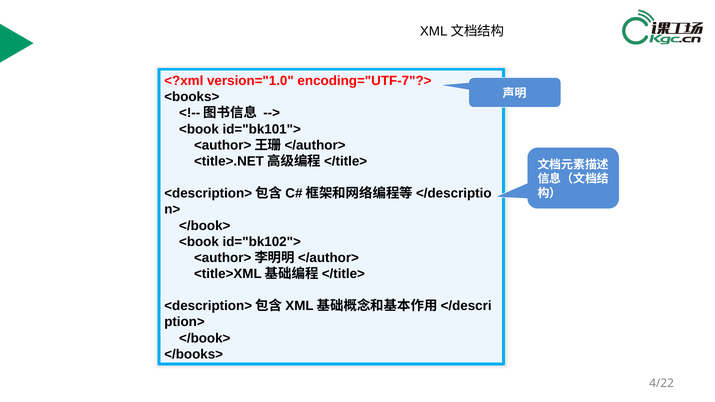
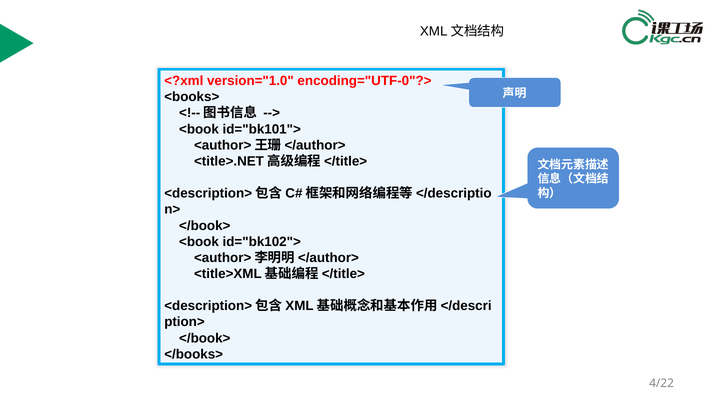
encoding="UTF-7"?>: encoding="UTF-7"?> -> encoding="UTF-0"?> (365, 81)
